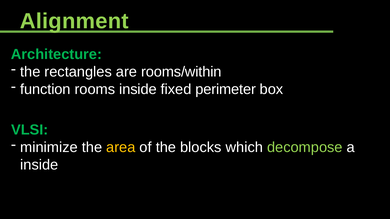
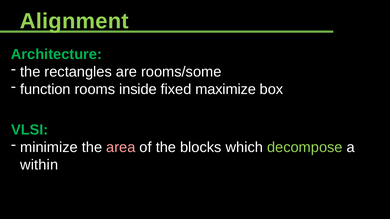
rooms/within: rooms/within -> rooms/some (181, 72)
perimeter: perimeter -> maximize (226, 89)
area colour: yellow -> pink (121, 147)
inside: inside -> within (39, 165)
